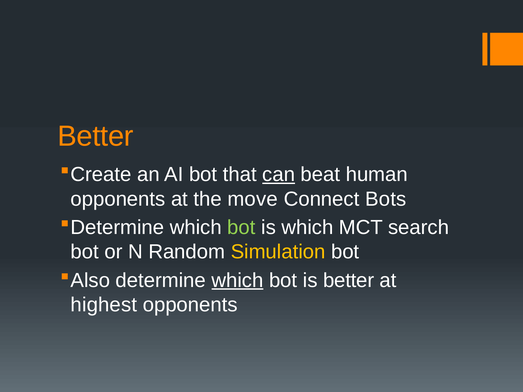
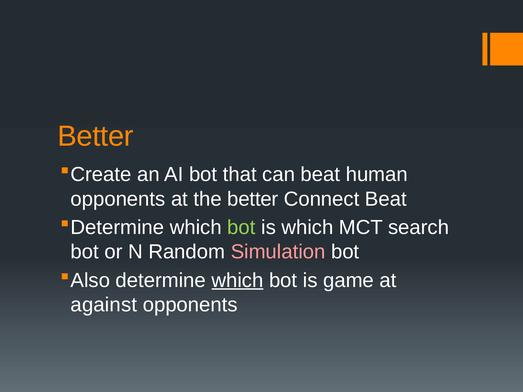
can underline: present -> none (279, 175)
the move: move -> better (253, 199)
Connect Bots: Bots -> Beat (386, 199)
Simulation colour: yellow -> pink (278, 252)
is better: better -> game (349, 281)
highest: highest -> against (104, 305)
